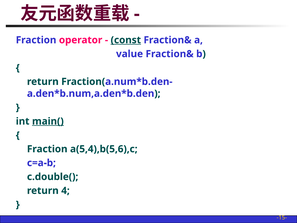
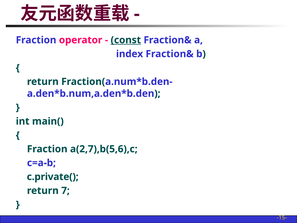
value: value -> index (130, 54)
main( underline: present -> none (48, 121)
a(5,4),b(5,6),c: a(5,4),b(5,6),c -> a(2,7),b(5,6),c (104, 149)
c.double(: c.double( -> c.private( (53, 177)
4: 4 -> 7 (65, 190)
